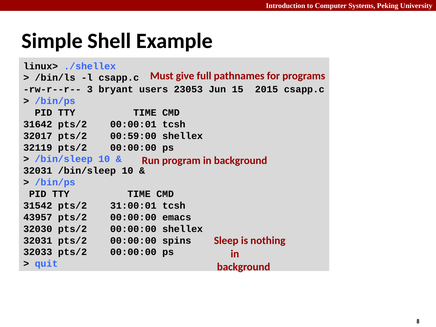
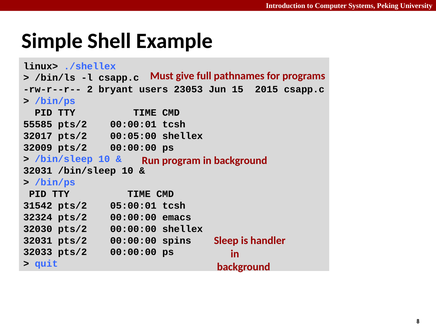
3: 3 -> 2 (90, 89)
31642: 31642 -> 55585 (38, 124)
00:59:00: 00:59:00 -> 00:05:00 (133, 136)
32119: 32119 -> 32009 (38, 148)
31:00:01: 31:00:01 -> 05:00:01 (133, 206)
43957: 43957 -> 32324 (38, 217)
nothing: nothing -> handler (268, 241)
